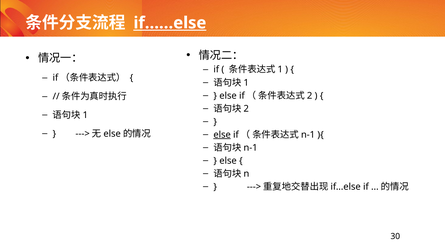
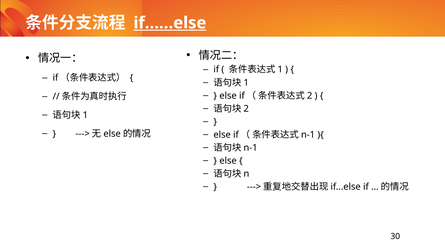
else underline: present -> none (222, 134)
